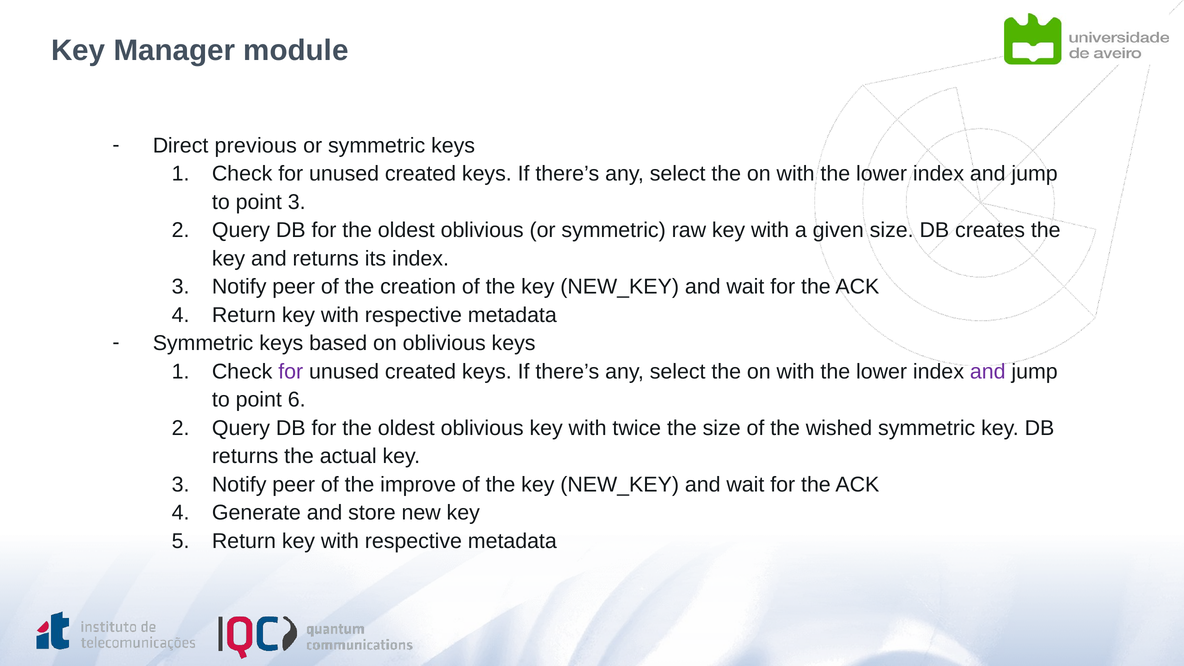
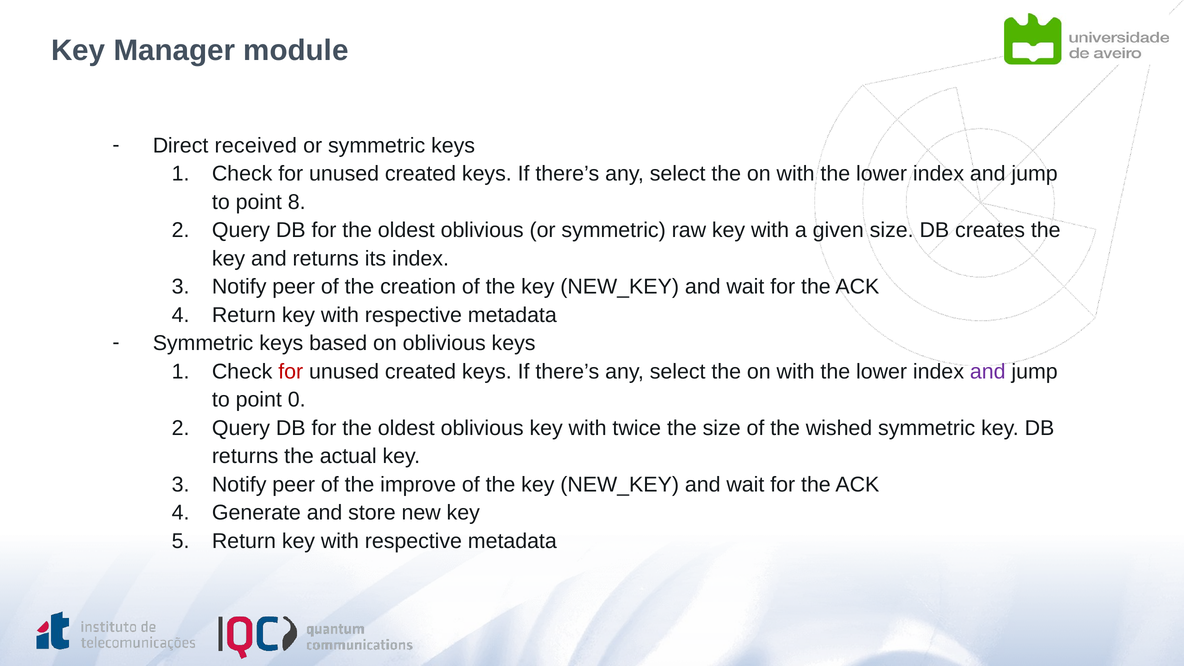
previous: previous -> received (256, 146)
point 3: 3 -> 8 (297, 202)
for colour: purple -> red (291, 372)
6: 6 -> 0 (297, 400)
